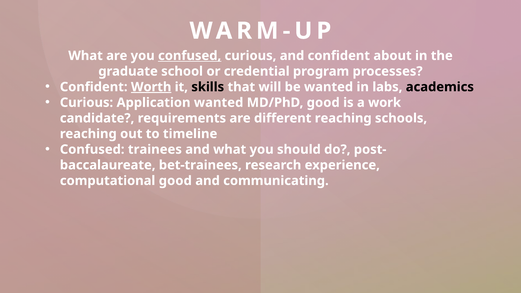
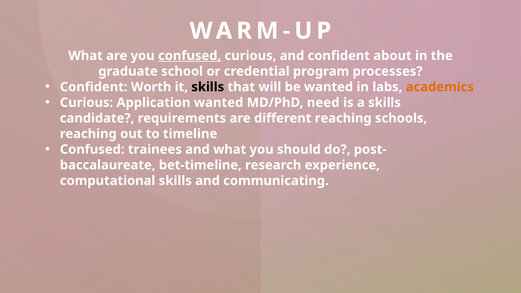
Worth underline: present -> none (151, 87)
academics colour: black -> orange (440, 87)
MD/PhD good: good -> need (323, 103)
a work: work -> skills (385, 103)
bet-trainees: bet-trainees -> bet-timeline (200, 165)
computational good: good -> skills (175, 181)
